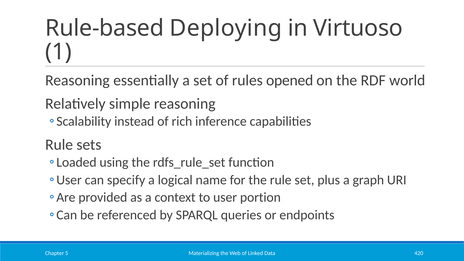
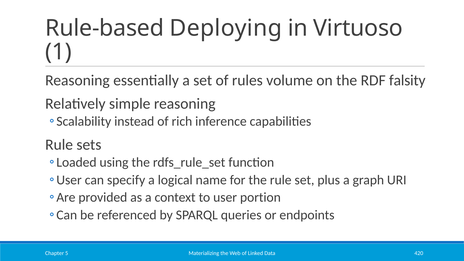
opened: opened -> volume (290, 80)
world: world -> falsity (407, 80)
